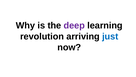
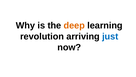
deep colour: purple -> orange (74, 25)
